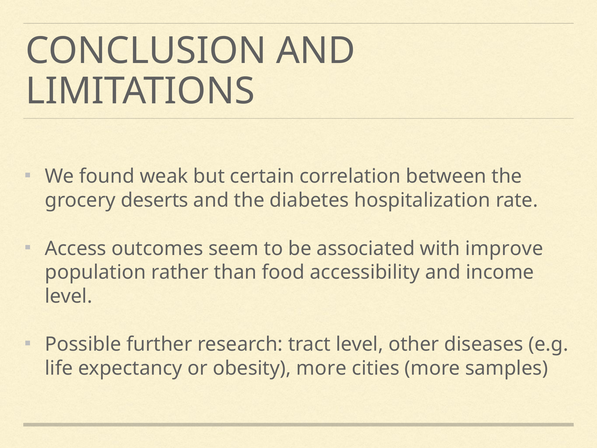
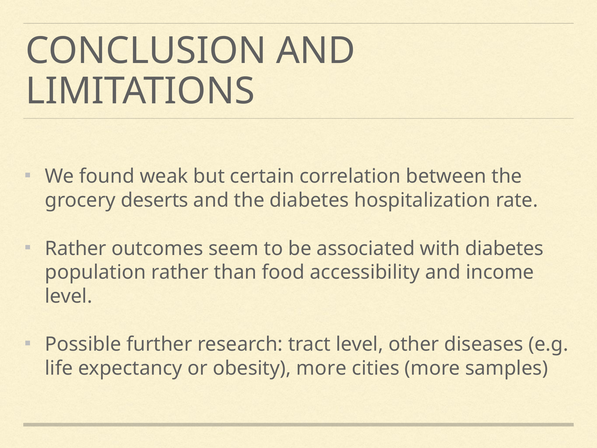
Access: Access -> Rather (76, 248)
with improve: improve -> diabetes (504, 248)
